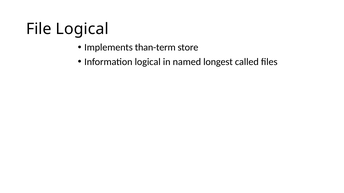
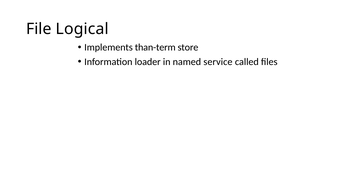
Information logical: logical -> loader (148, 62)
longest: longest -> service (218, 62)
